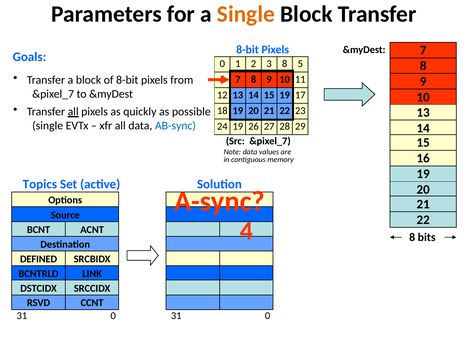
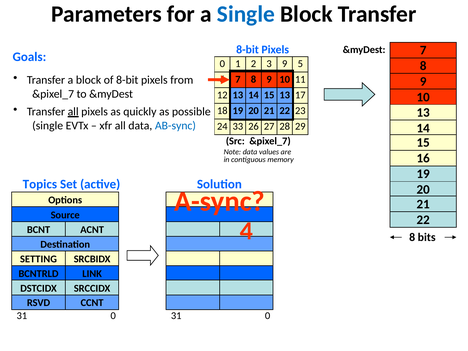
Single colour: orange -> blue (246, 14)
3 8: 8 -> 9 (285, 64)
15 19: 19 -> 13 (285, 95)
24 19: 19 -> 33 (238, 126)
DEFINED: DEFINED -> SETTING (38, 259)
